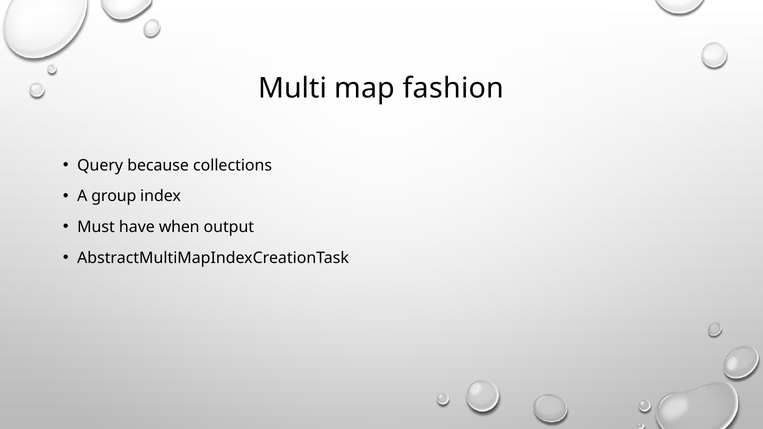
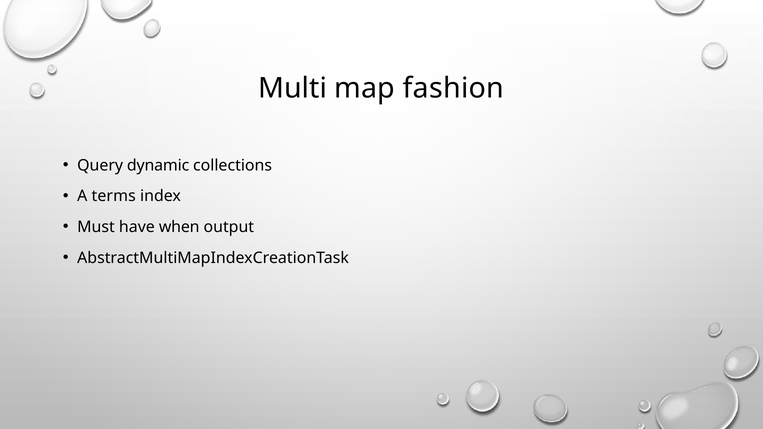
because: because -> dynamic (158, 165)
group: group -> terms (114, 196)
